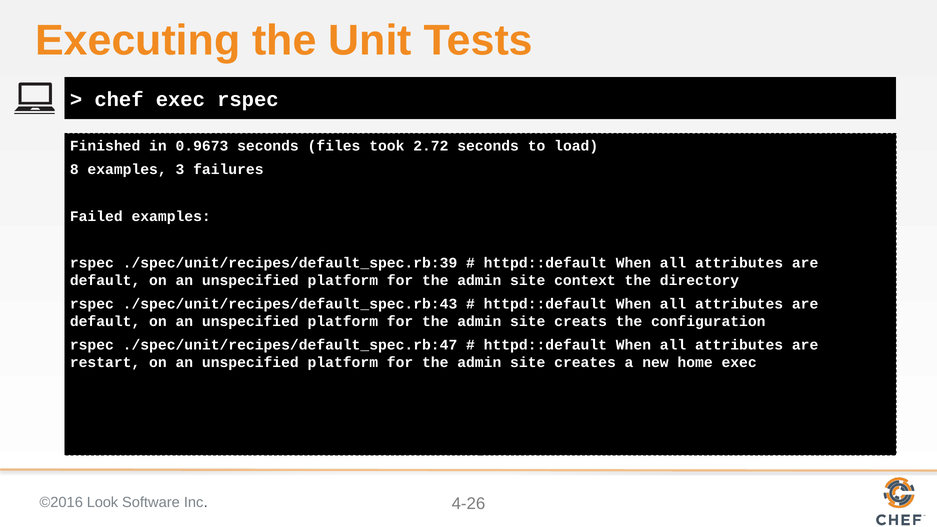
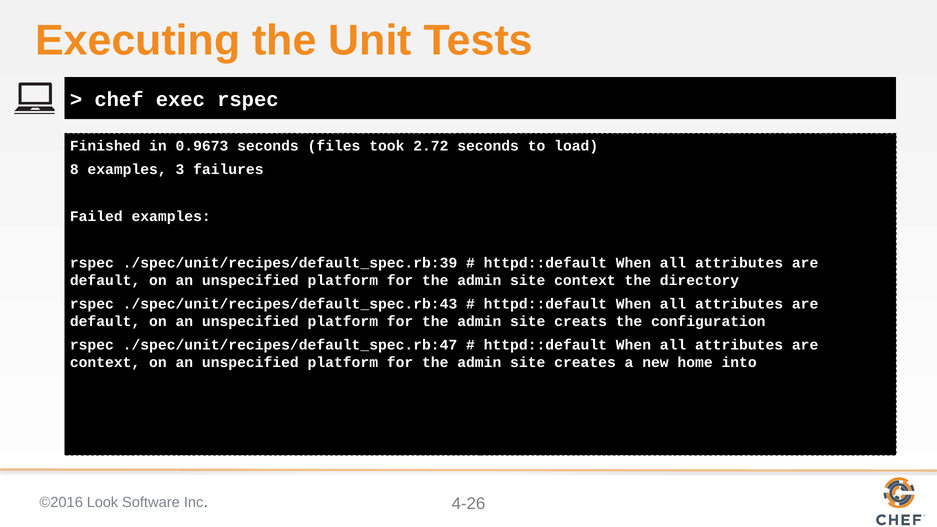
restart: restart -> context (105, 363)
home exec: exec -> into (739, 363)
